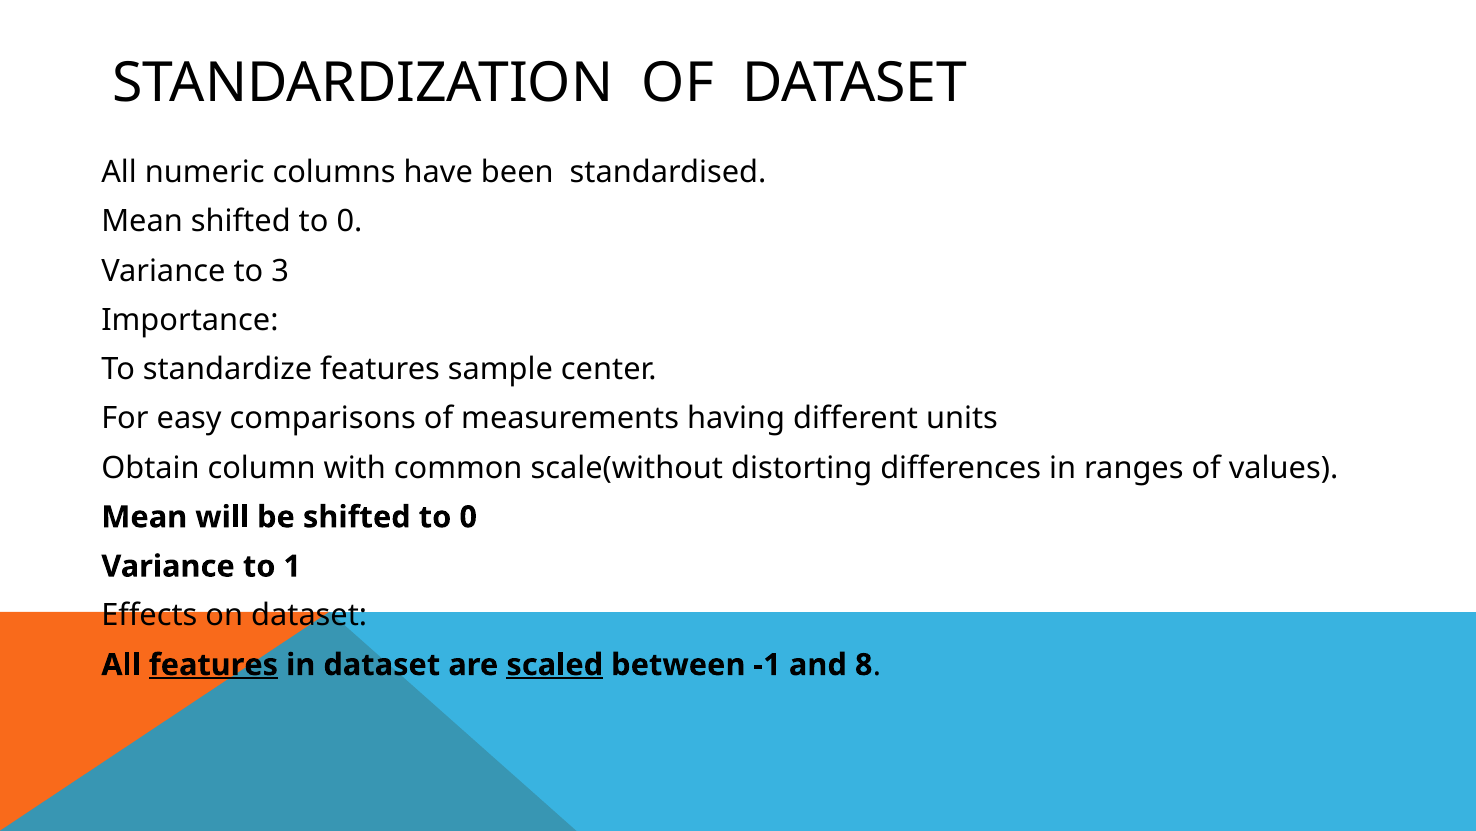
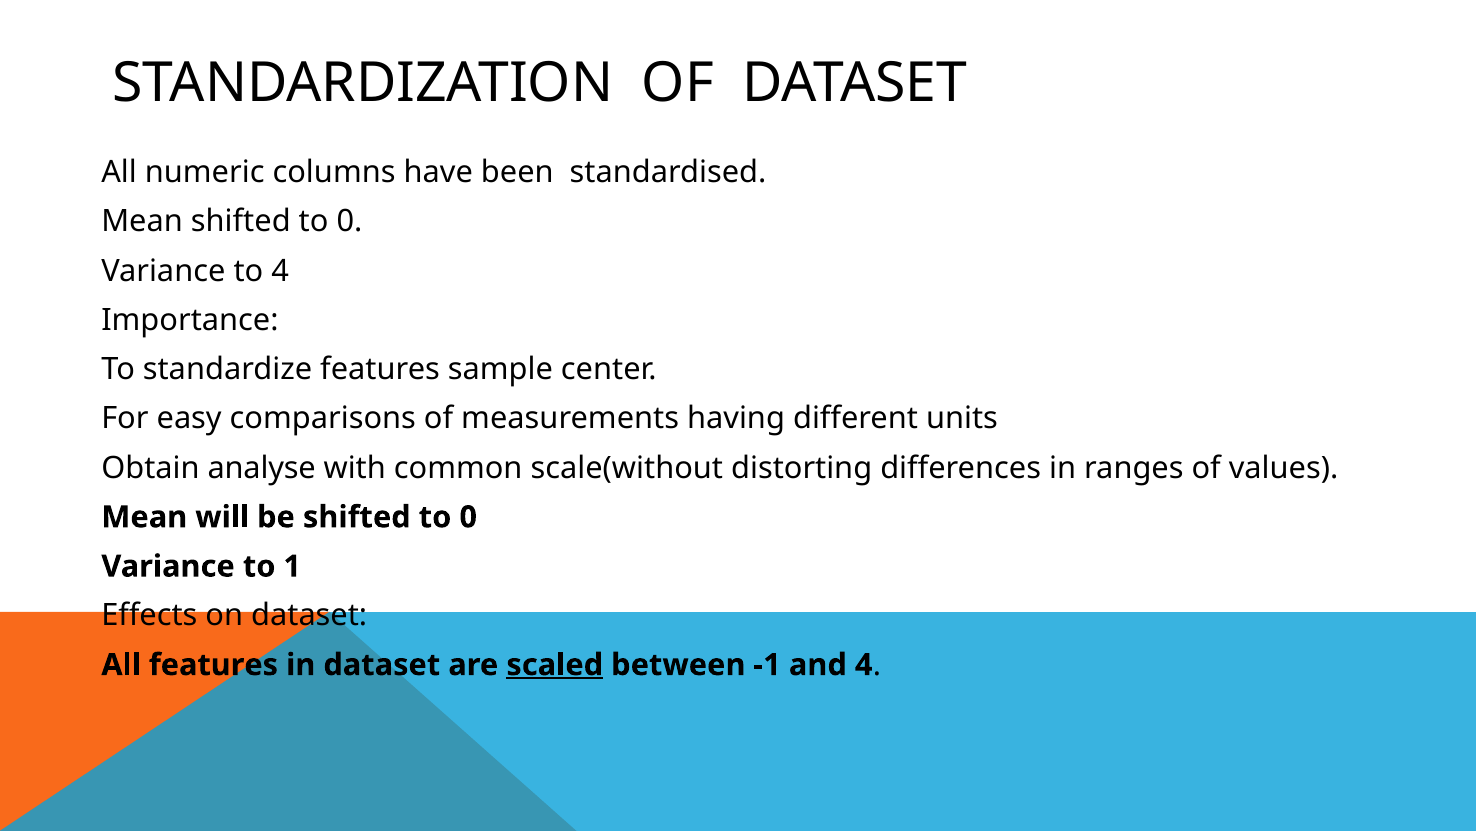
to 3: 3 -> 4 (280, 271)
column: column -> analyse (262, 468)
features underline: present -> none (213, 664)
and 8: 8 -> 4 (864, 664)
